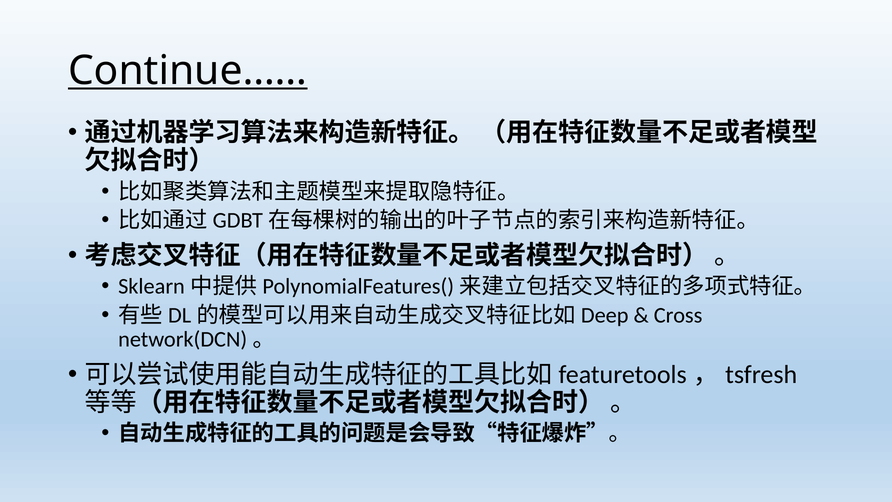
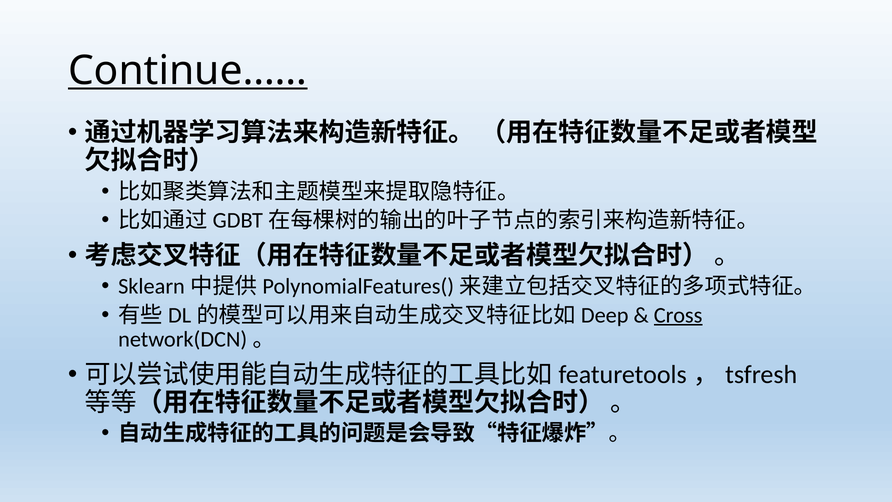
Cross underline: none -> present (678, 315)
